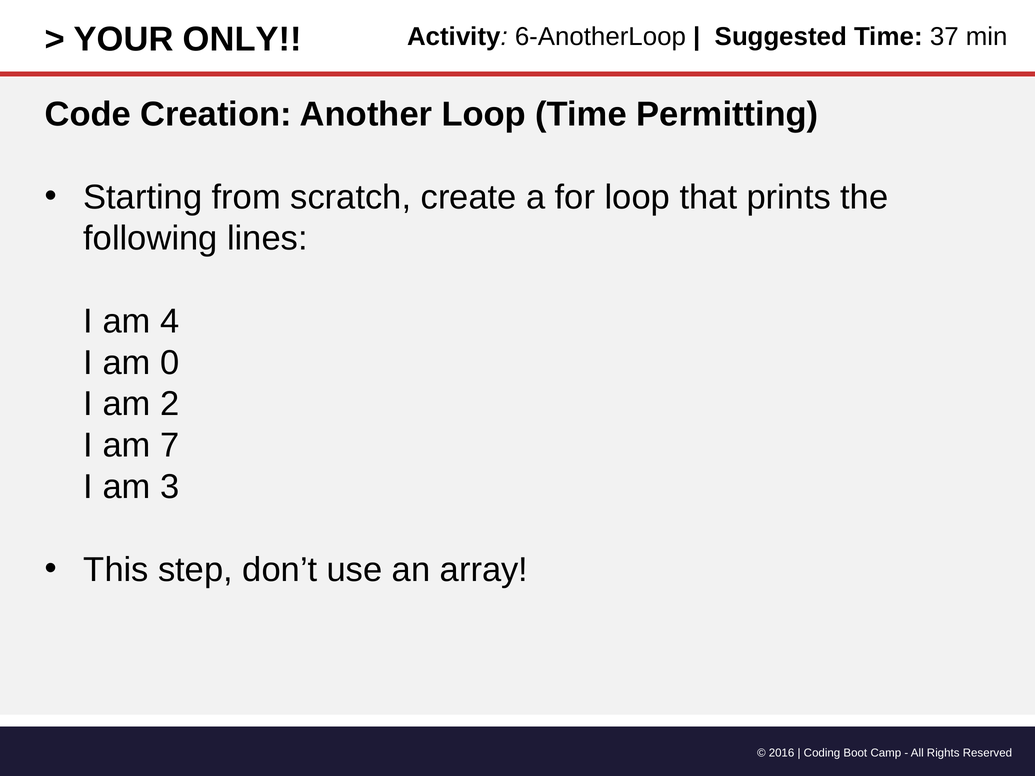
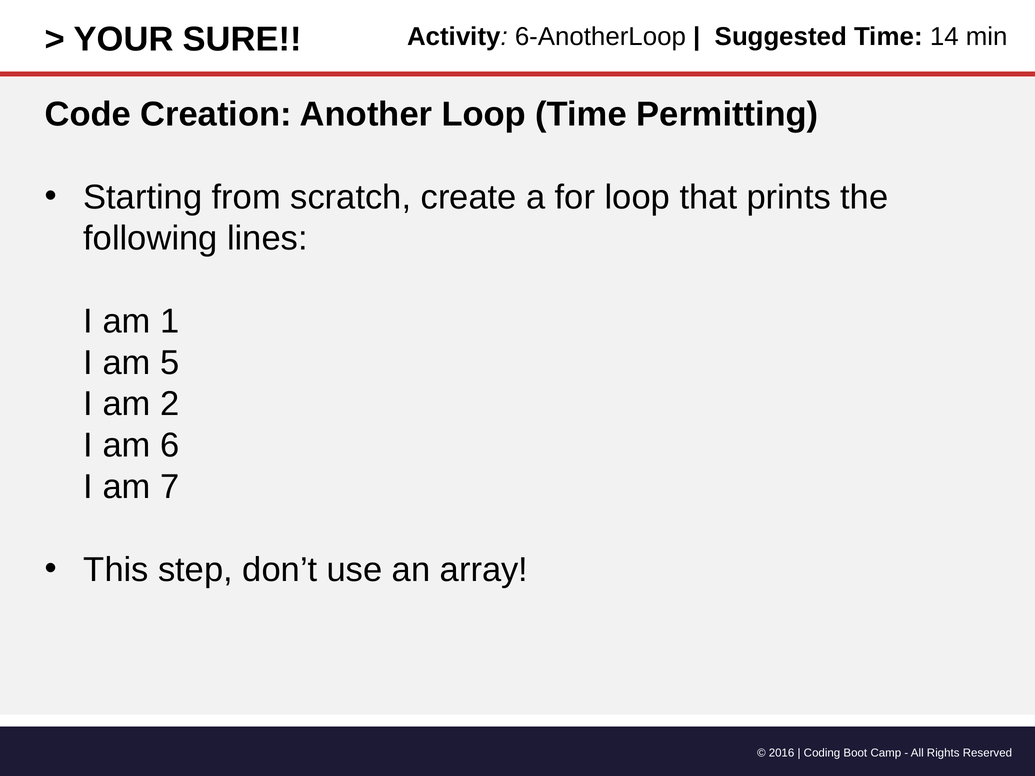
ONLY: ONLY -> SURE (242, 39)
37: 37 -> 14 (944, 37)
4: 4 -> 1 (170, 321)
0: 0 -> 5 (170, 363)
7: 7 -> 6 (170, 446)
3: 3 -> 7 (170, 487)
